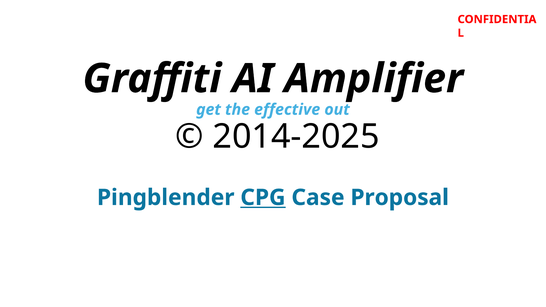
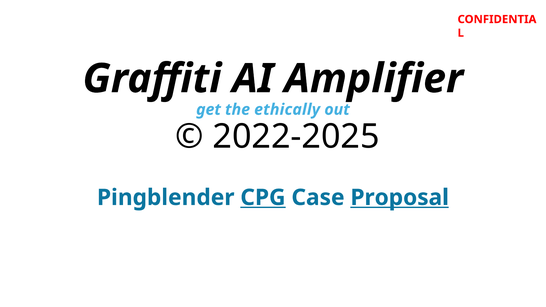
effective: effective -> ethically (287, 110)
2014-2025: 2014-2025 -> 2022-2025 (296, 136)
Proposal underline: none -> present (400, 198)
